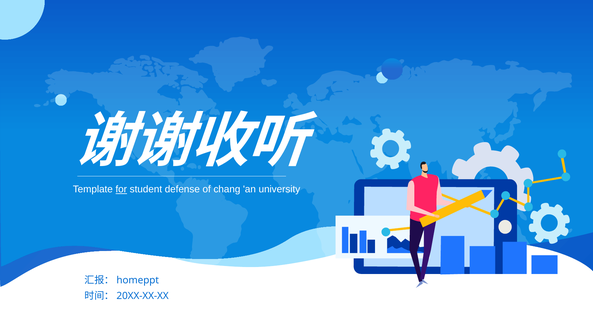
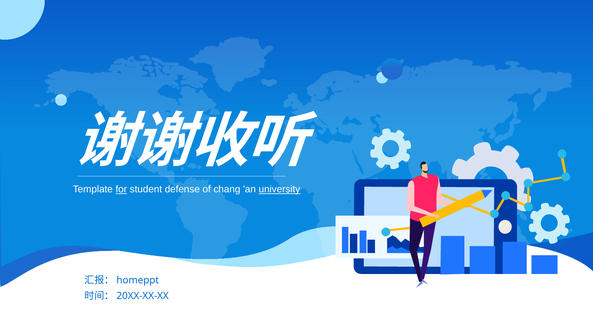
university underline: none -> present (279, 189)
